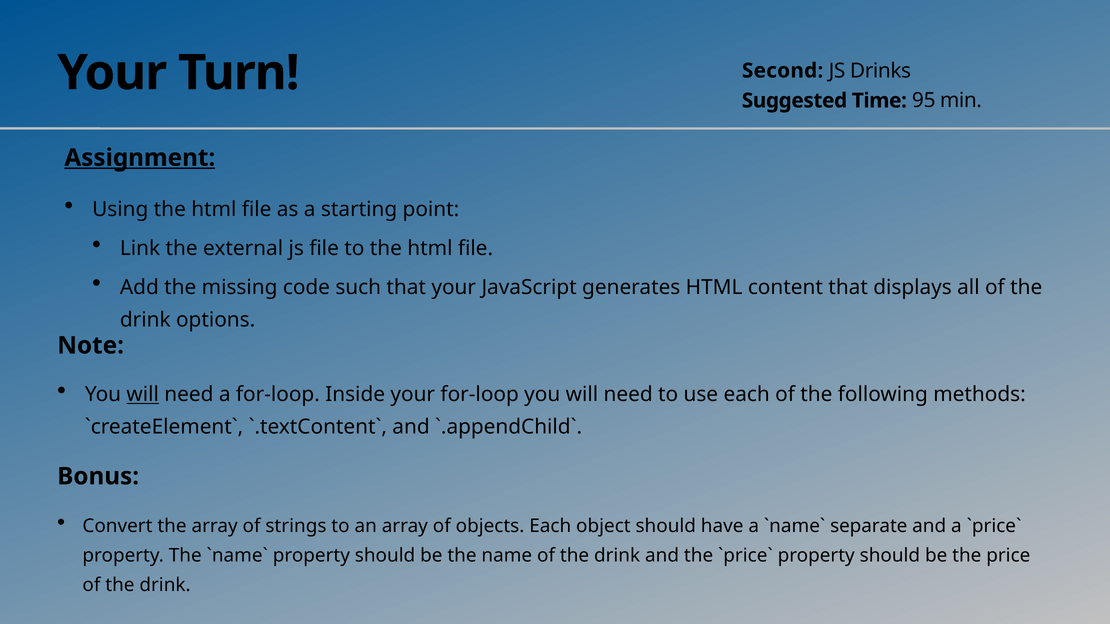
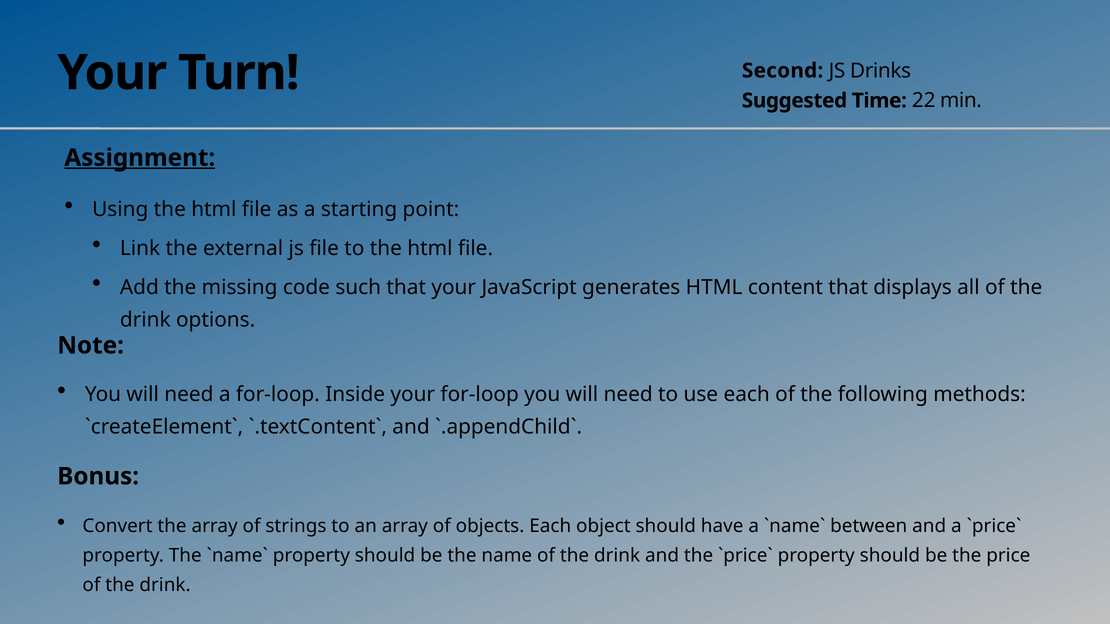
95: 95 -> 22 (924, 101)
will underline: present -> none (143, 395)
separate: separate -> between (869, 526)
